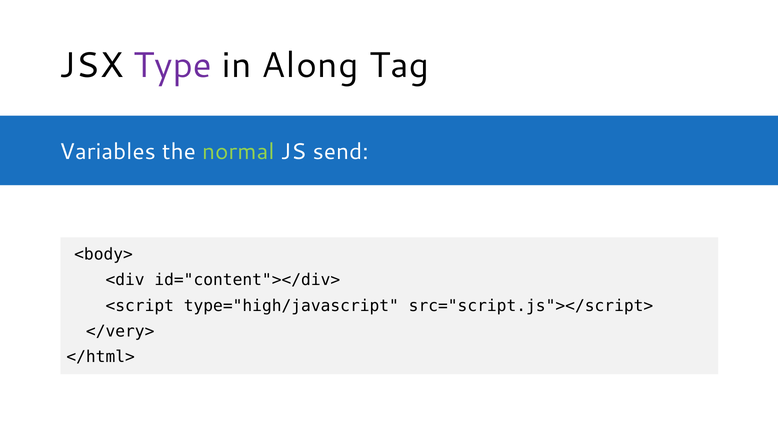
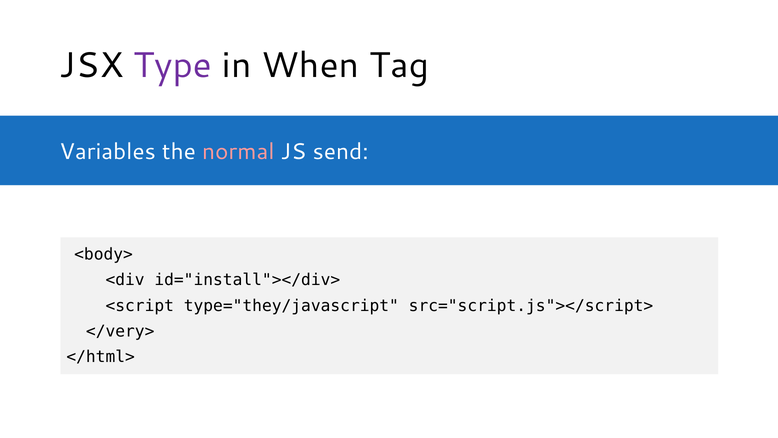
Along: Along -> When (310, 65)
normal colour: light green -> pink (238, 152)
id="content"></div>: id="content"></div> -> id="install"></div> (247, 280)
type="high/javascript: type="high/javascript -> type="they/javascript (291, 305)
